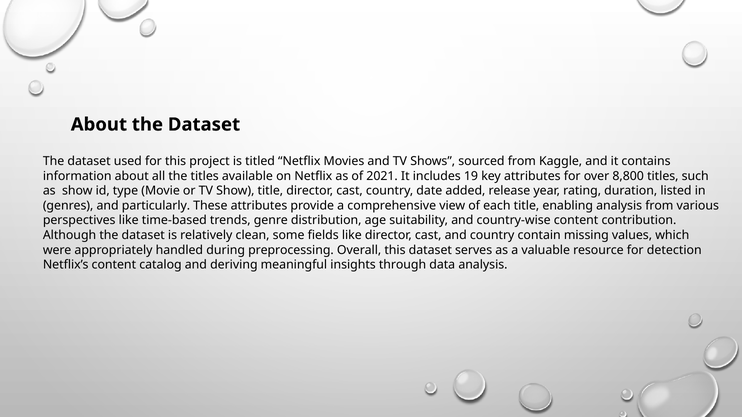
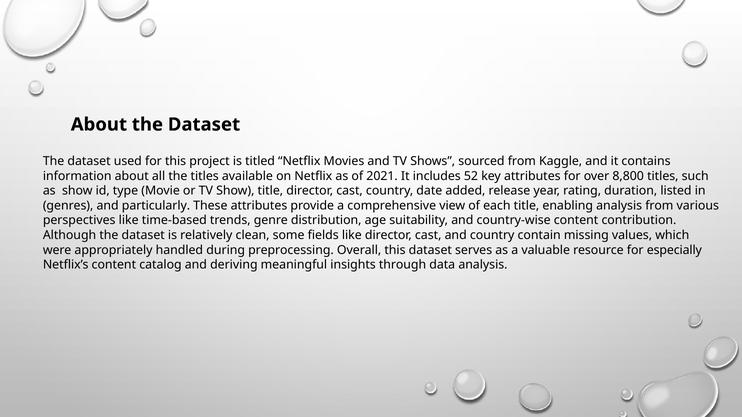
19: 19 -> 52 (471, 176)
detection: detection -> especially (674, 250)
